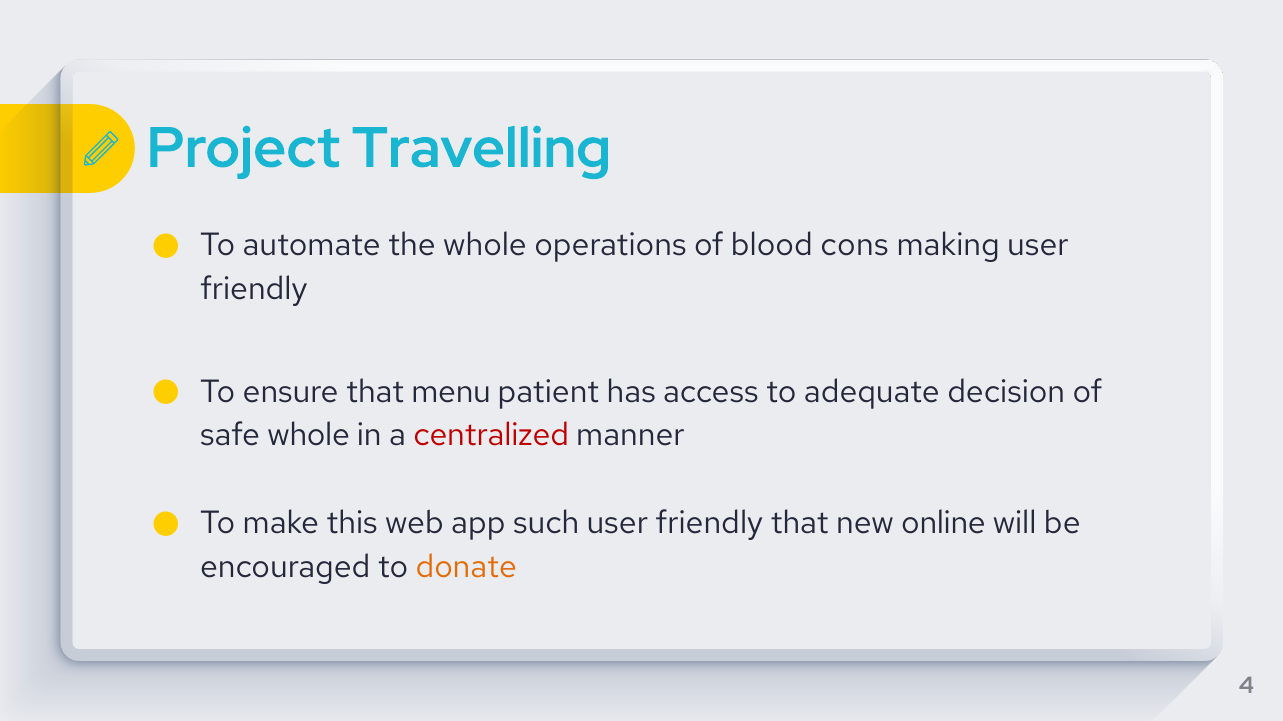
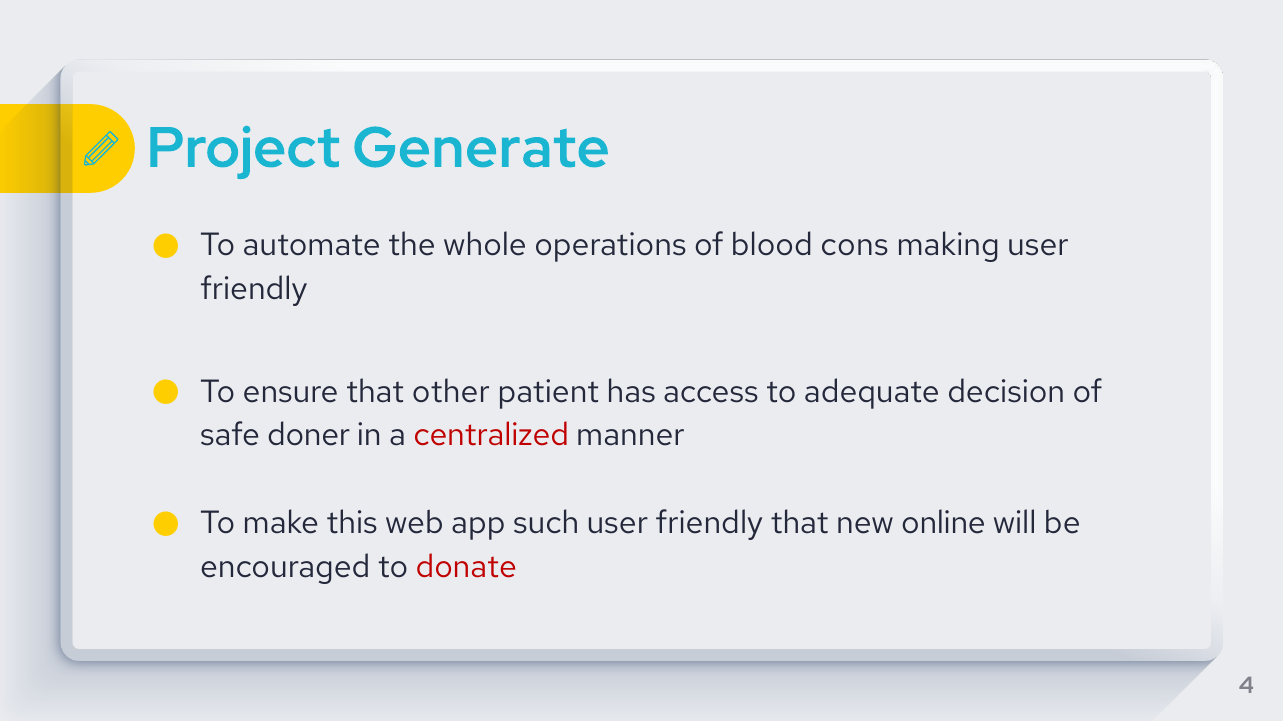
Travelling: Travelling -> Generate (481, 148)
menu: menu -> other (451, 392)
safe whole: whole -> doner (309, 436)
donate colour: orange -> red (466, 567)
